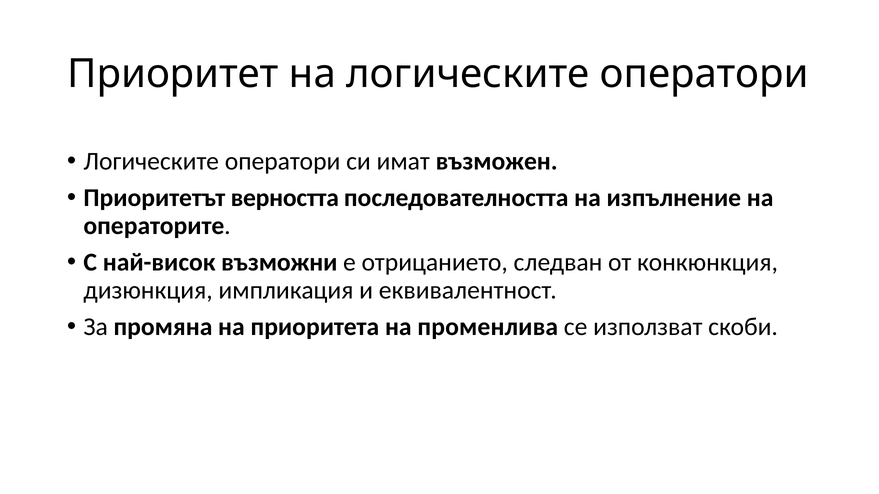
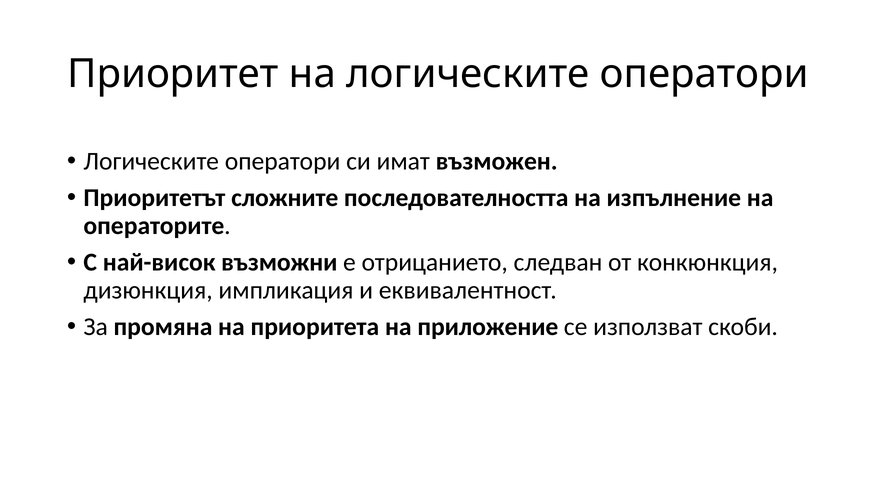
верността: верността -> сложните (285, 198)
променлива: променлива -> приложение (488, 327)
